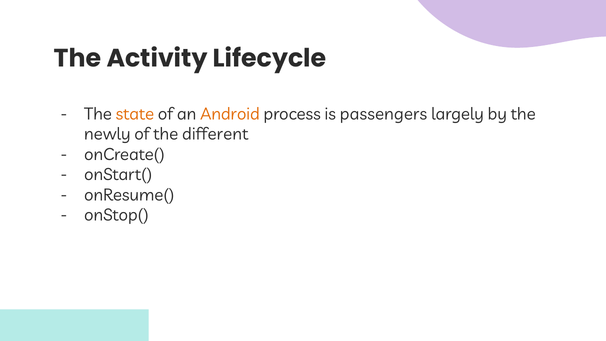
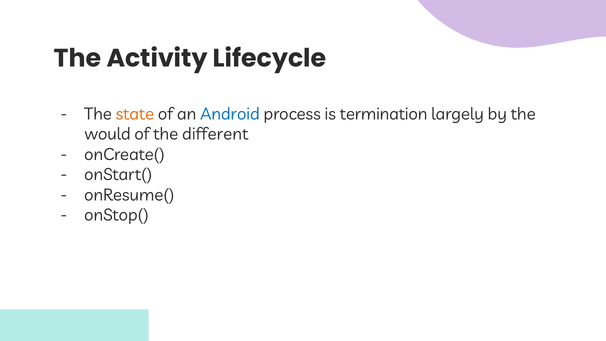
Android colour: orange -> blue (230, 114)
passengers: passengers -> termination (384, 114)
newly: newly -> would (107, 134)
